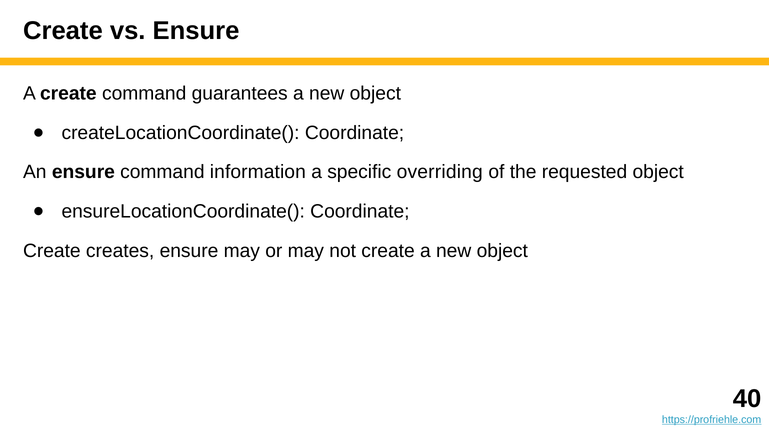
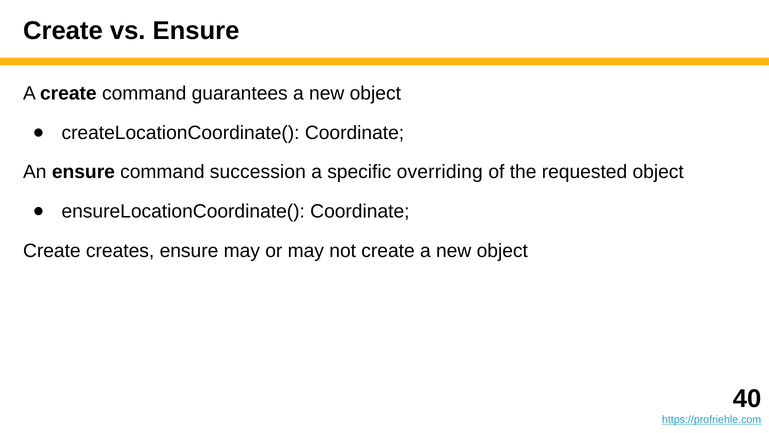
information: information -> succession (258, 172)
